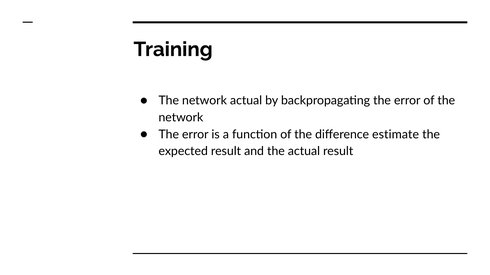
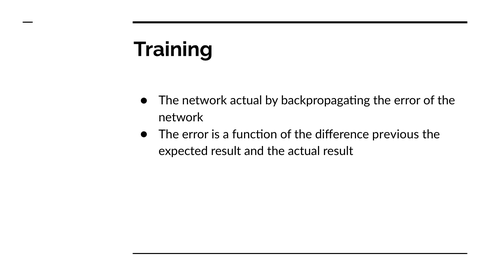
estimate: estimate -> previous (396, 135)
